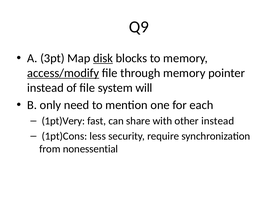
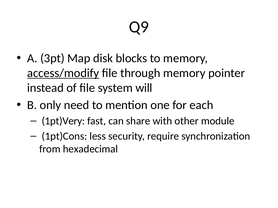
disk underline: present -> none (103, 58)
other instead: instead -> module (218, 121)
nonessential: nonessential -> hexadecimal (90, 149)
